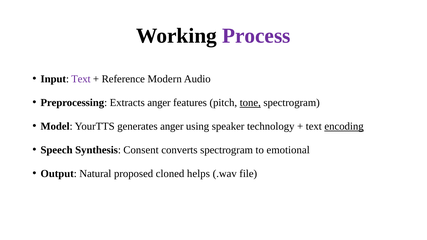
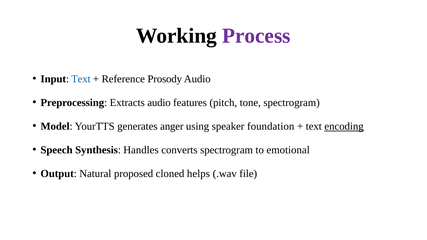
Text colour: purple -> blue (81, 79)
Modern: Modern -> Prosody (165, 79)
Extracts anger: anger -> audio (159, 103)
tone underline: present -> none (250, 103)
technology: technology -> foundation (271, 126)
Consent: Consent -> Handles (141, 150)
